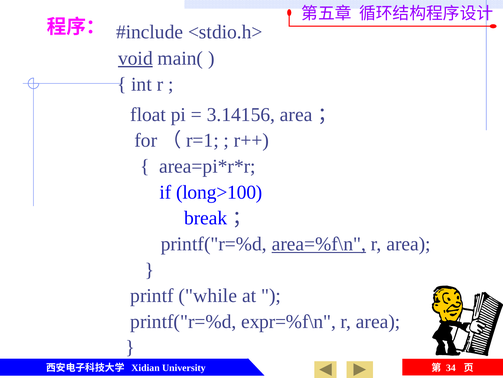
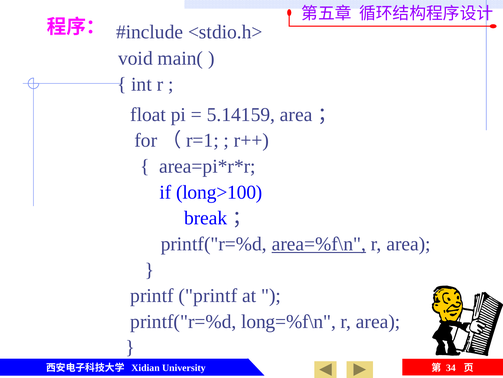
void underline: present -> none (135, 58)
3.14156: 3.14156 -> 5.14159 (241, 114)
printf while: while -> printf (208, 295)
expr=%f\n: expr=%f\n -> long=%f\n (289, 321)
